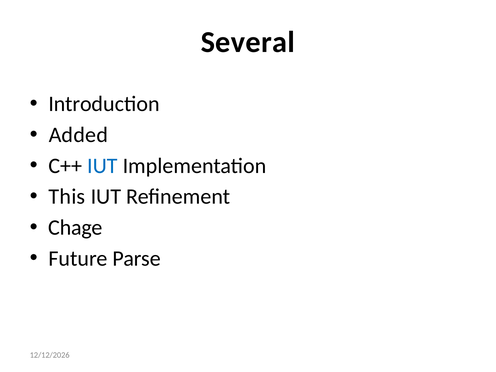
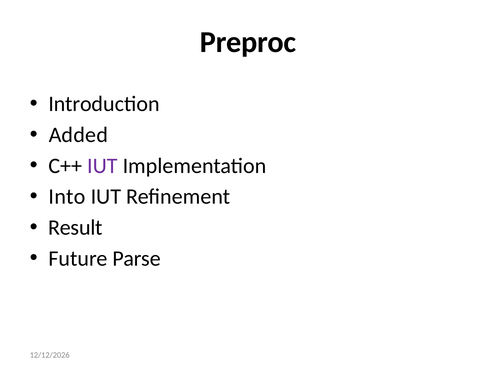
Several: Several -> Preproc (248, 42)
IUT colour: blue -> purple (102, 166)
This: This -> Into (67, 197)
Chage: Chage -> Result (75, 228)
